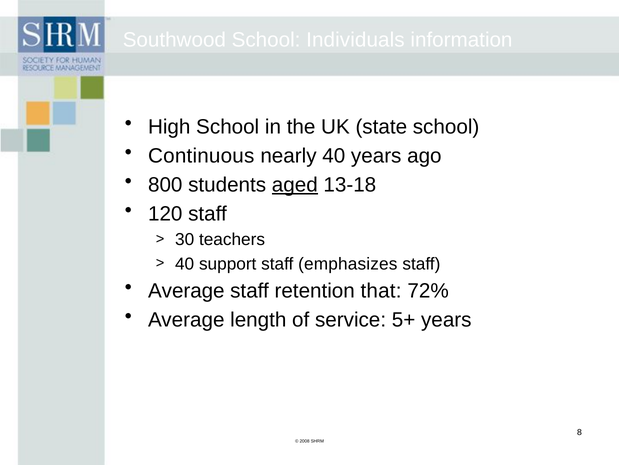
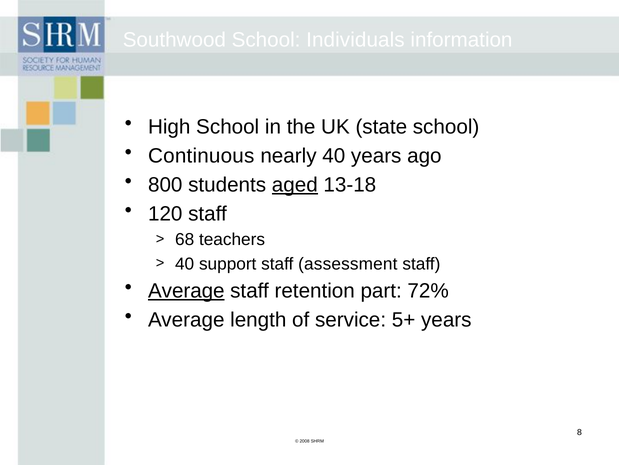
30: 30 -> 68 (185, 239)
emphasizes: emphasizes -> assessment (348, 263)
Average underline: none -> present (186, 291)
that: that -> part (381, 291)
